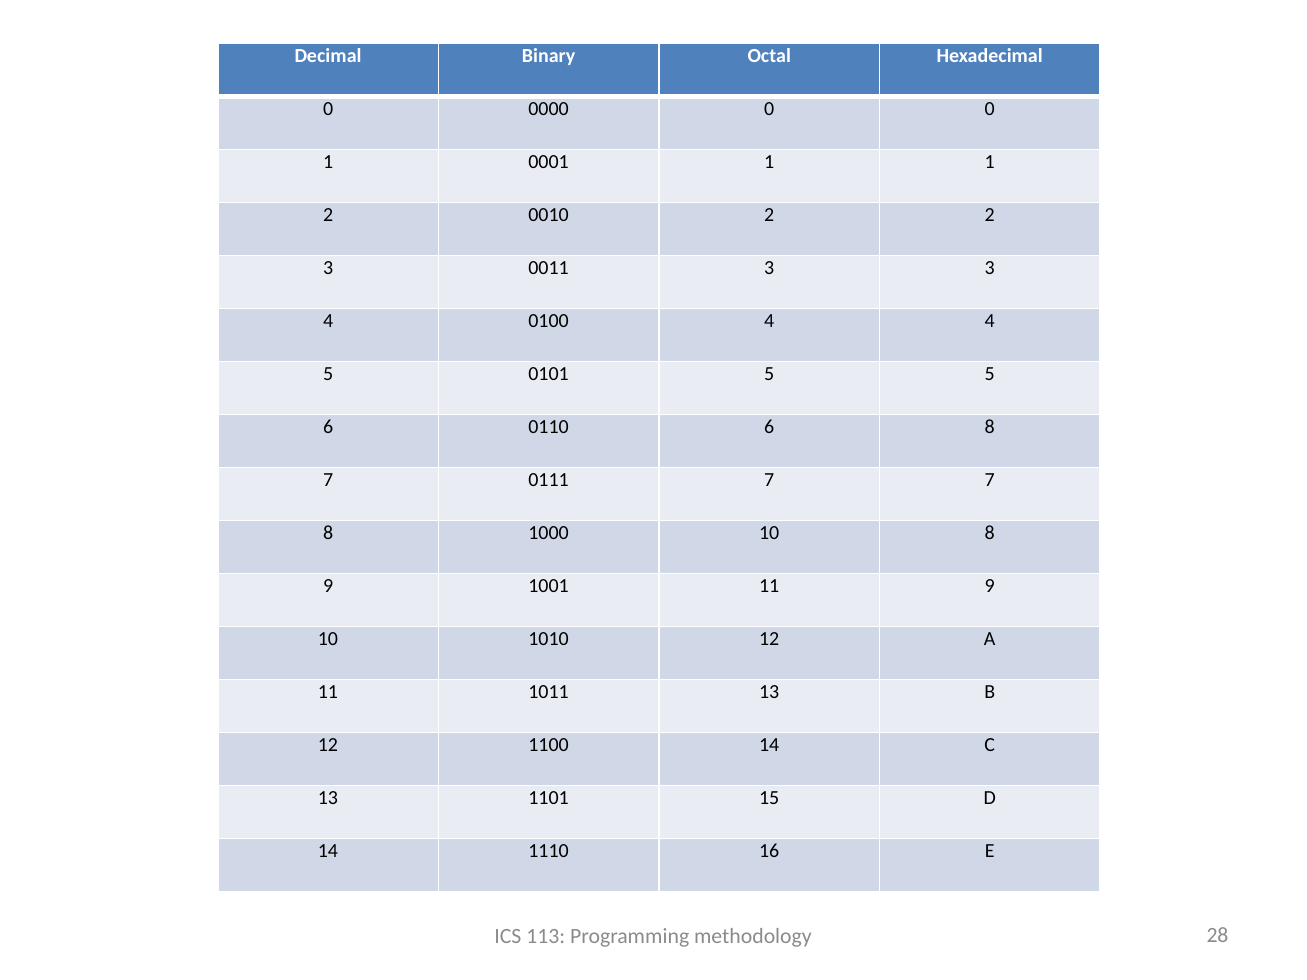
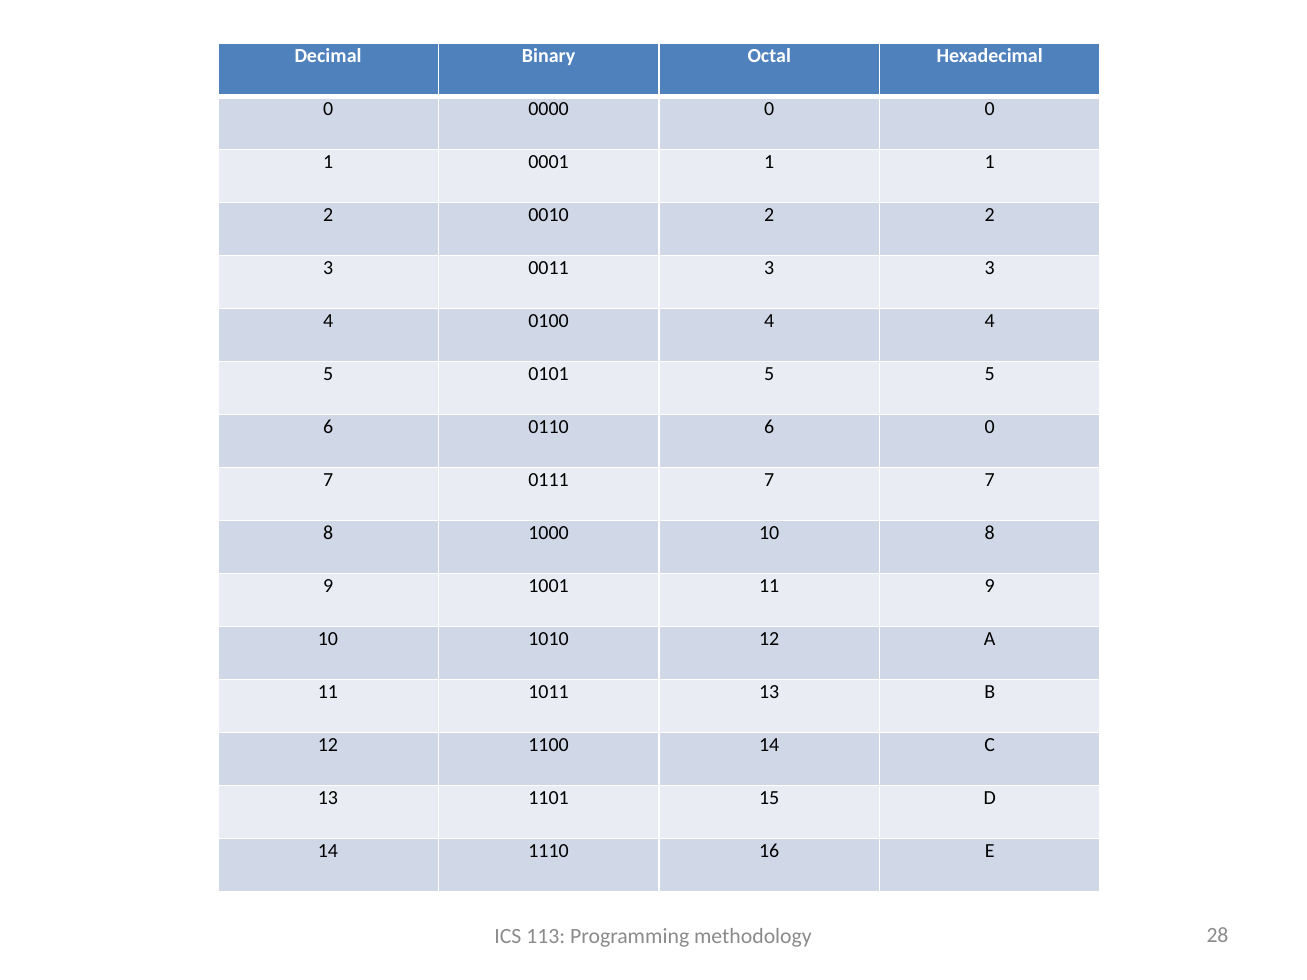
6 8: 8 -> 0 (990, 427)
